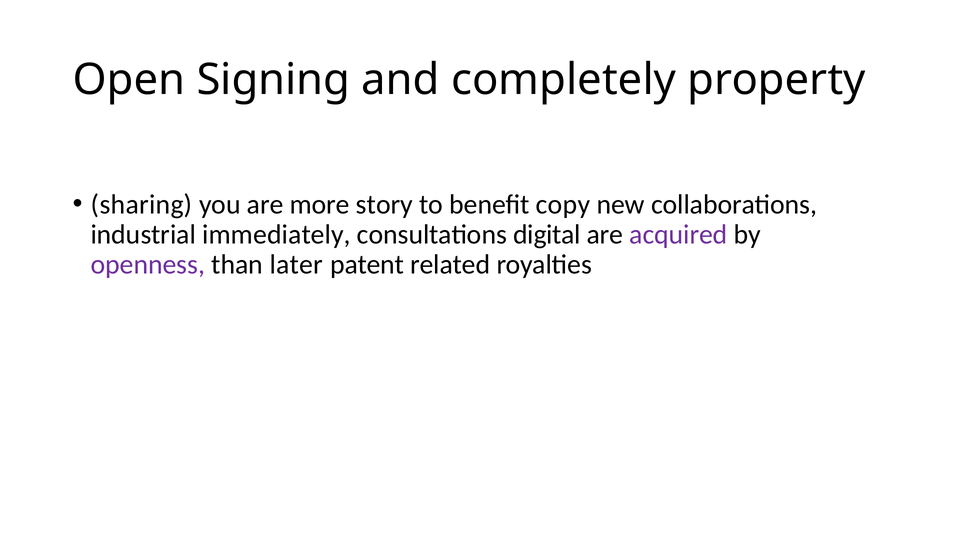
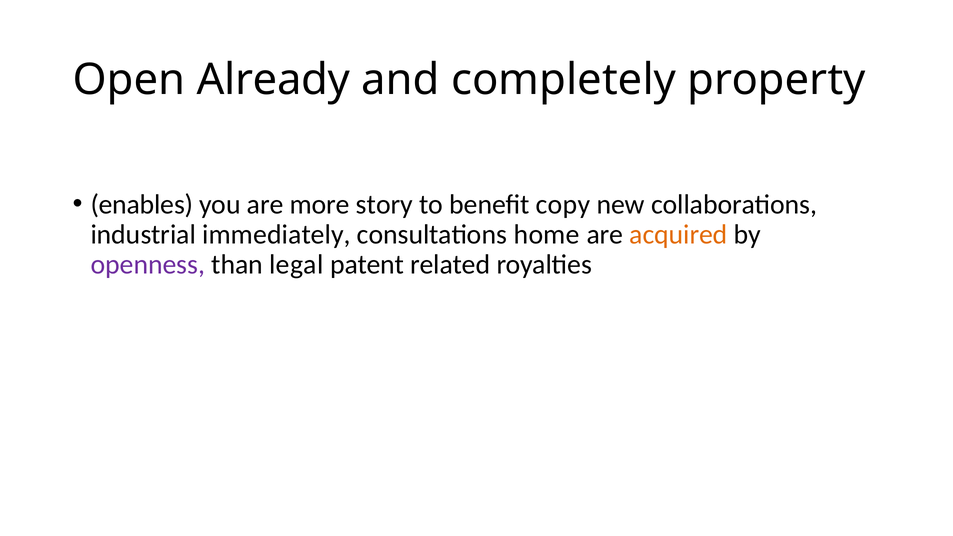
Signing: Signing -> Already (273, 80)
sharing: sharing -> enables (142, 204)
digital: digital -> home (547, 234)
acquired colour: purple -> orange (678, 234)
later: later -> legal (296, 264)
